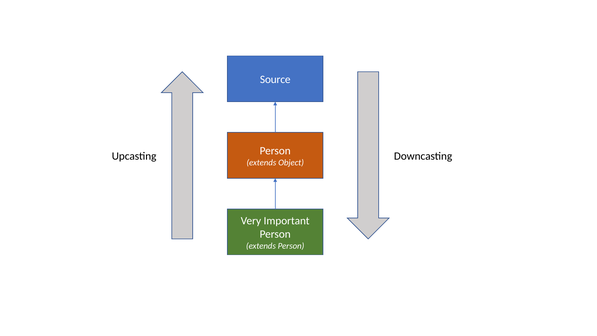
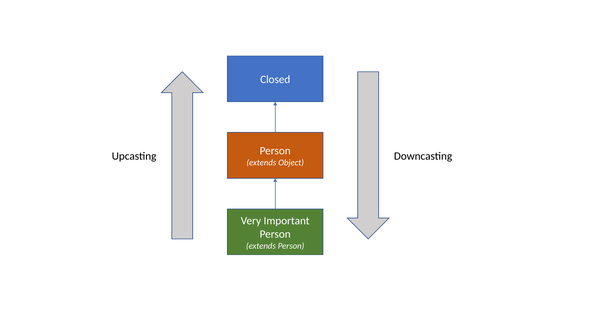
Source: Source -> Closed (275, 79)
